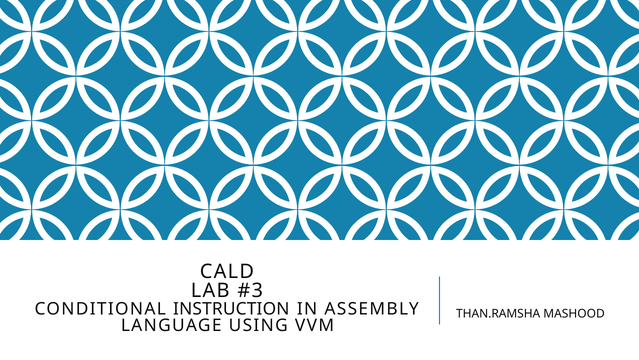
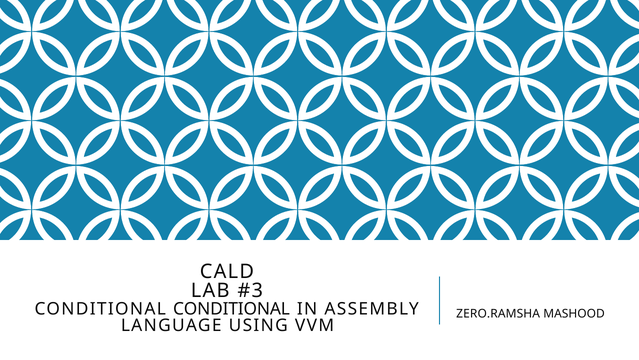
CONDITIONAL INSTRUCTION: INSTRUCTION -> CONDITIONAL (231, 308)
THAN.RAMSHA: THAN.RAMSHA -> ZERO.RAMSHA (498, 313)
